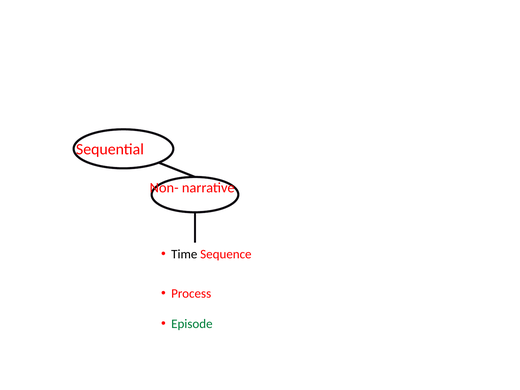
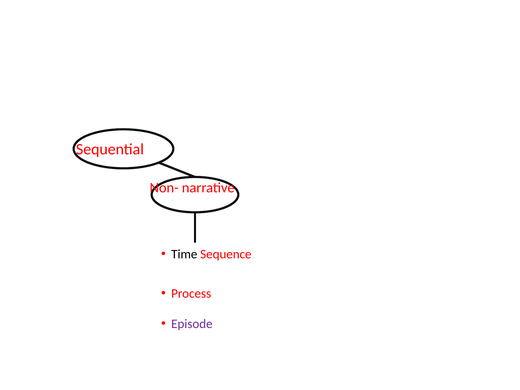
Episode colour: green -> purple (192, 324)
